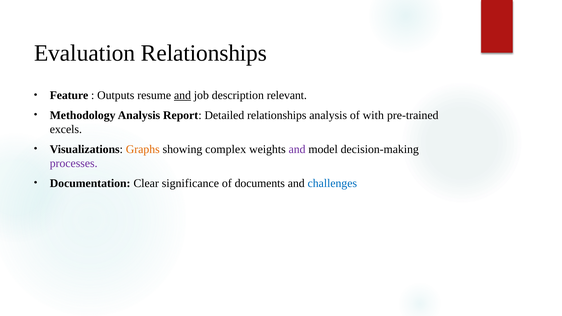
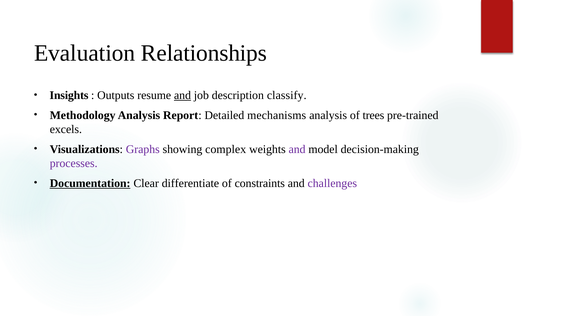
Feature: Feature -> Insights (69, 95)
relevant: relevant -> classify (287, 95)
Detailed relationships: relationships -> mechanisms (277, 115)
with: with -> trees (373, 115)
Graphs colour: orange -> purple (143, 149)
Documentation underline: none -> present (90, 183)
significance: significance -> differentiate (190, 183)
documents: documents -> constraints (260, 183)
challenges colour: blue -> purple (332, 183)
